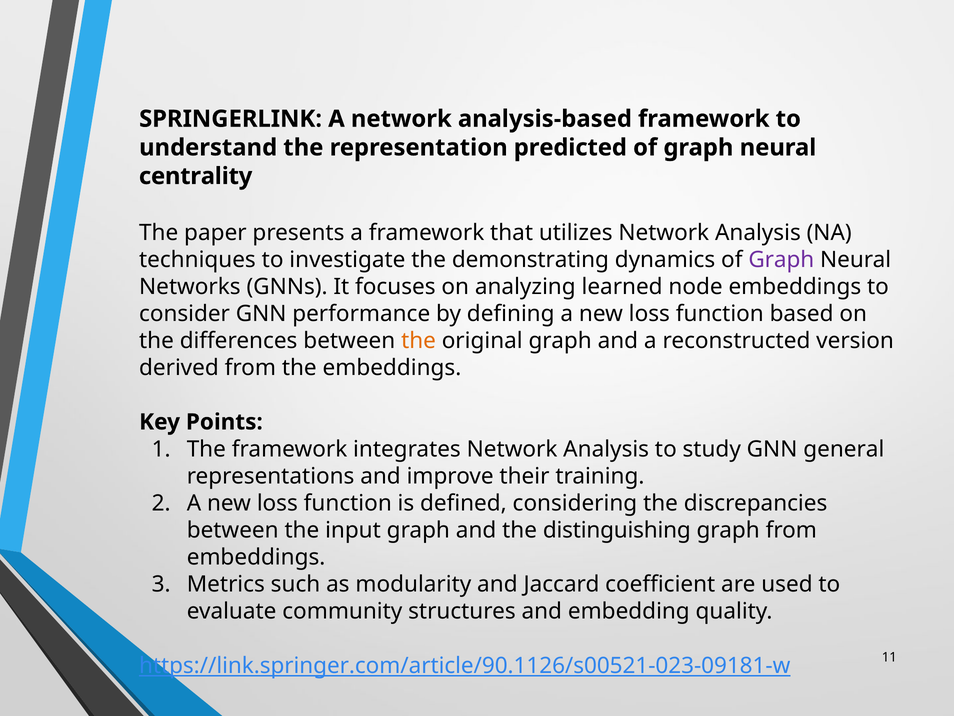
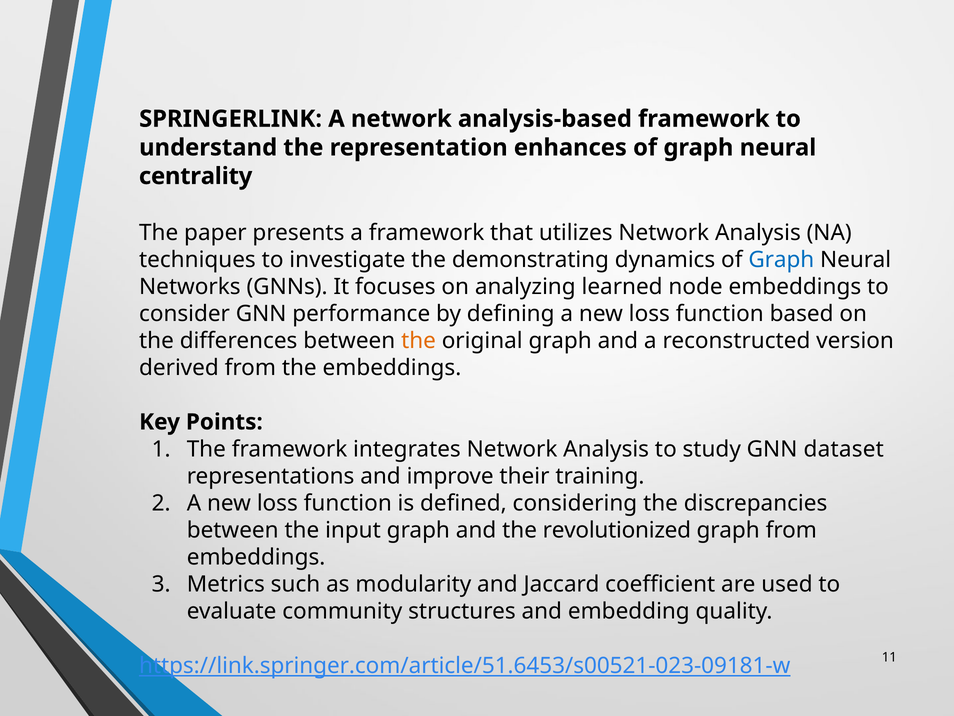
predicted: predicted -> enhances (570, 147)
Graph colour: purple -> blue (781, 259)
general: general -> dataset (844, 449)
distinguishing: distinguishing -> revolutionized (617, 530)
https://link.springer.com/article/90.1126/s00521-023-09181-w: https://link.springer.com/article/90.1126/s00521-023-09181-w -> https://link.springer.com/article/51.6453/s00521-023-09181-w (465, 665)
